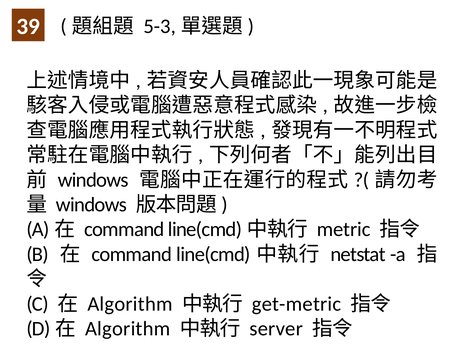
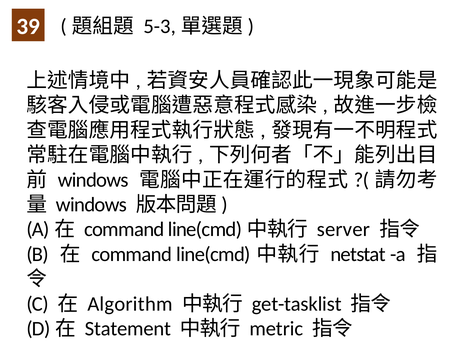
metric: metric -> server (344, 229)
get-metric: get-metric -> get-tasklist (297, 304)
Algorithm: Algorithm -> Statement (128, 329)
server: server -> metric (276, 329)
